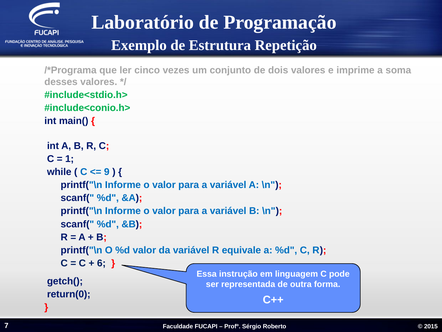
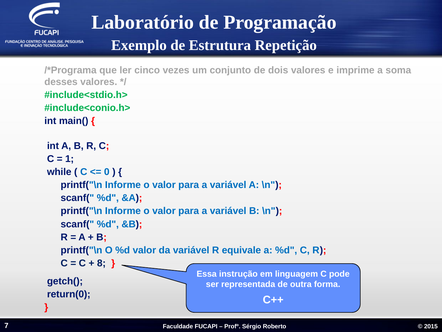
9: 9 -> 0 (107, 172)
6: 6 -> 8 (101, 263)
